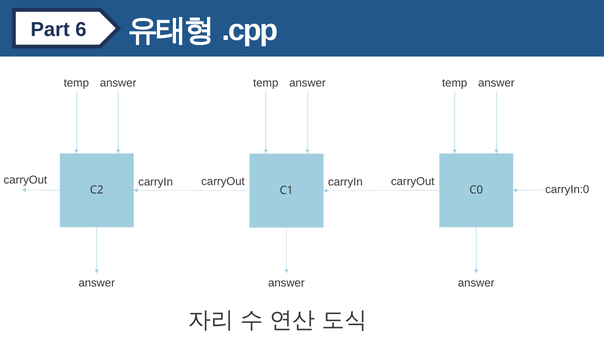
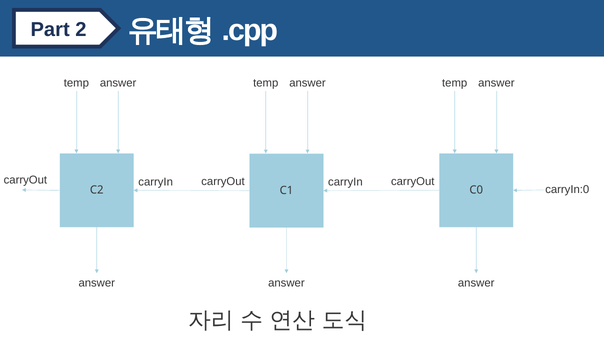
6: 6 -> 2 (81, 29)
